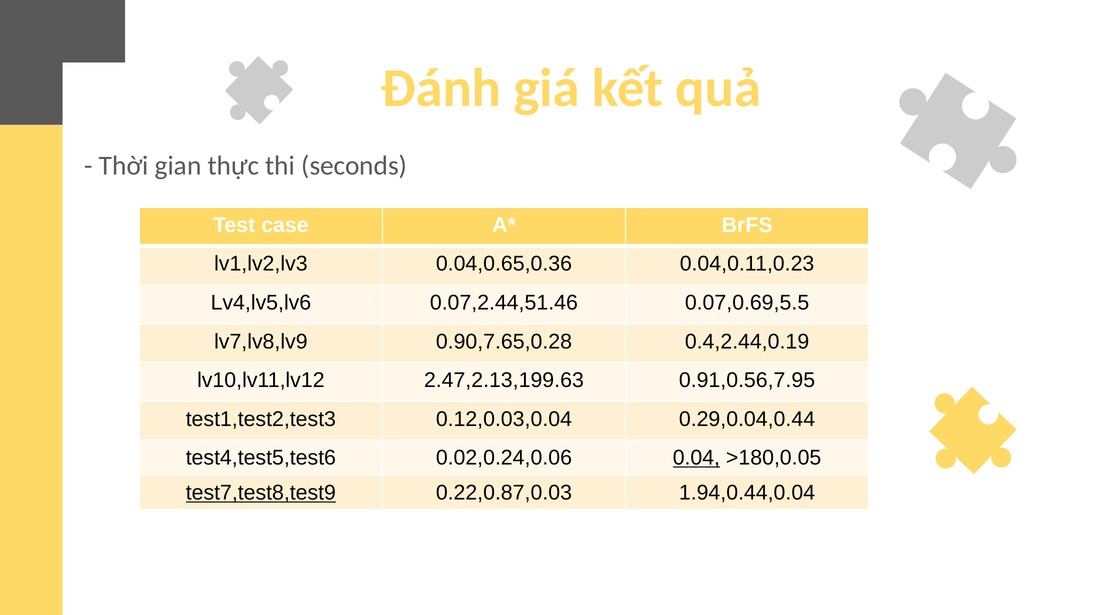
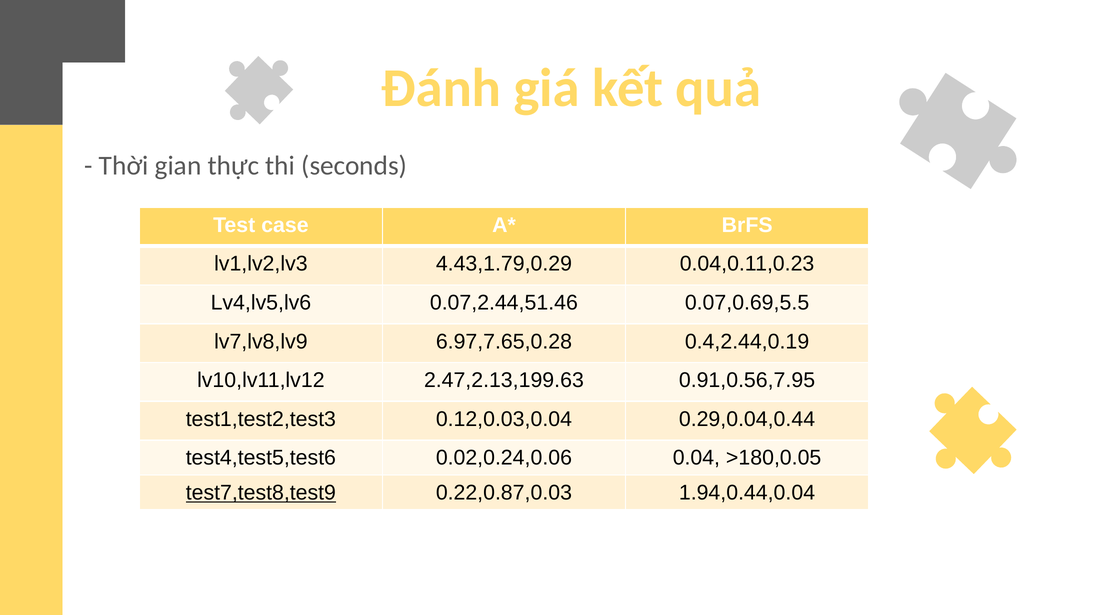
0.04,0.65,0.36: 0.04,0.65,0.36 -> 4.43,1.79,0.29 (504, 264)
0.90,7.65,0.28: 0.90,7.65,0.28 -> 6.97,7.65,0.28 (504, 342)
0.04 underline: present -> none (696, 458)
